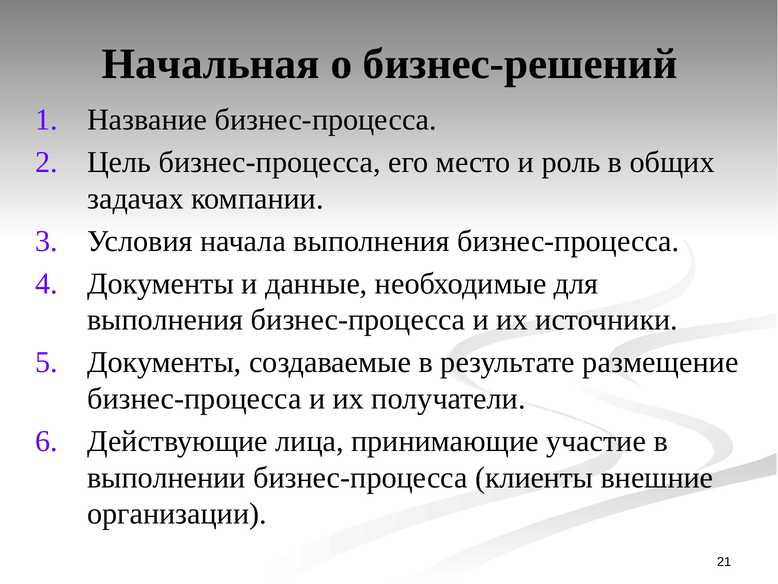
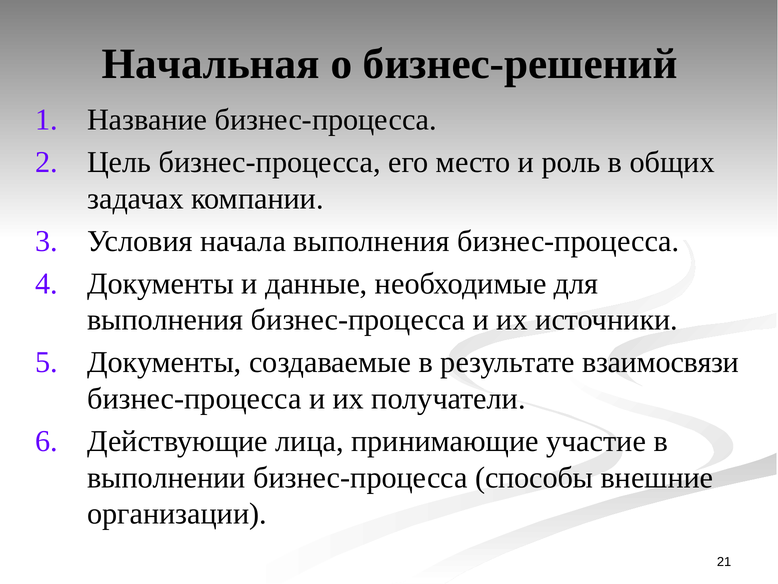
размещение: размещение -> взаимосвязи (661, 362)
клиенты: клиенты -> способы (534, 477)
